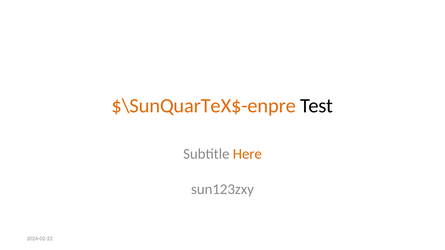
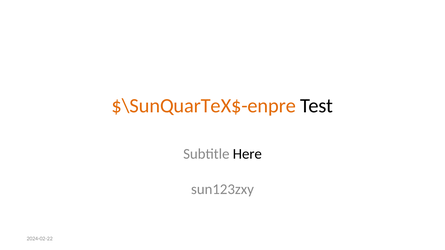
Here colour: orange -> black (247, 154)
